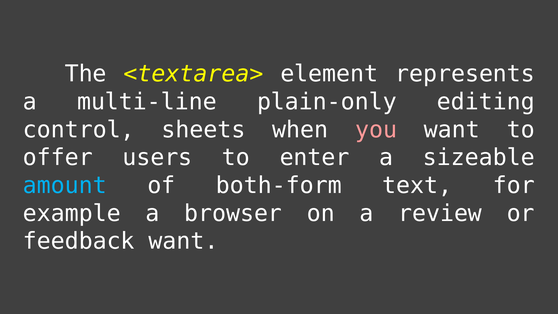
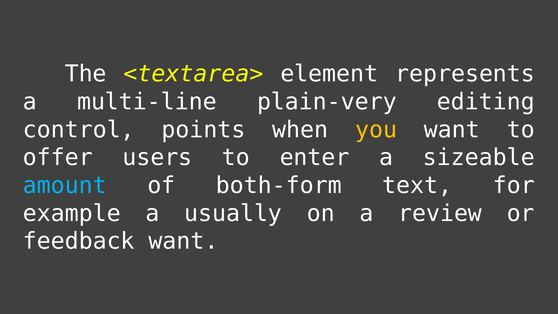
plain-only: plain-only -> plain-very (327, 102)
sheets: sheets -> points (204, 130)
you colour: pink -> yellow (376, 130)
browser: browser -> usually (233, 213)
